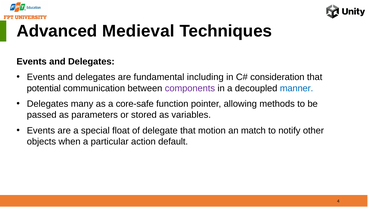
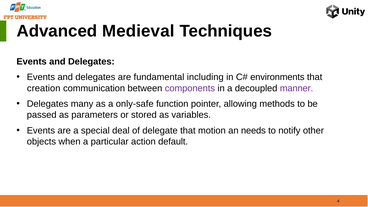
consideration: consideration -> environments (277, 77)
potential: potential -> creation (44, 88)
manner colour: blue -> purple (297, 88)
core-safe: core-safe -> only-safe (135, 104)
float: float -> deal (121, 131)
match: match -> needs (253, 131)
